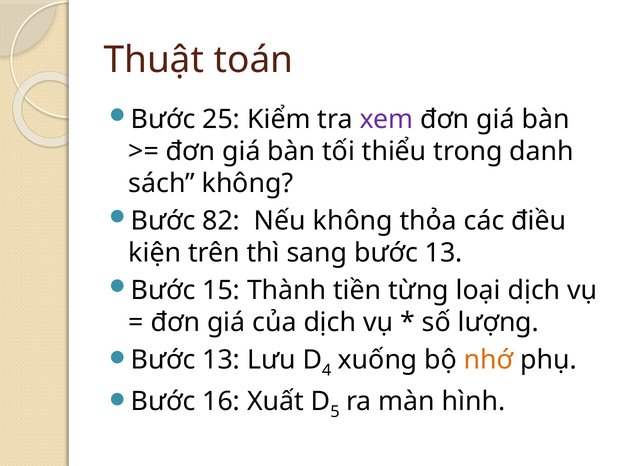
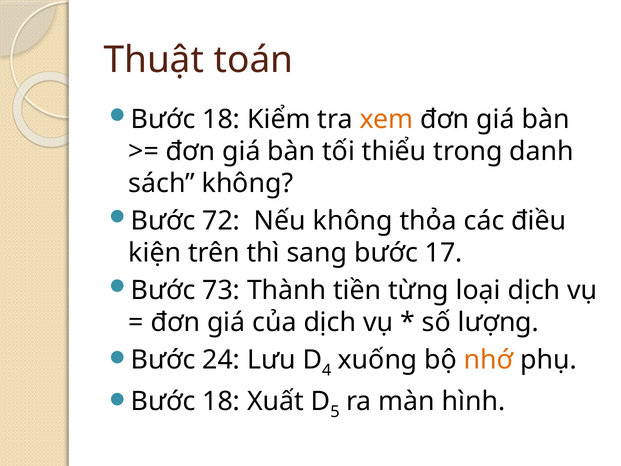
25: 25 -> 18 (221, 119)
xem colour: purple -> orange (386, 119)
82: 82 -> 72 (221, 221)
sang bước 13: 13 -> 17 (444, 253)
15: 15 -> 73 (221, 290)
13: 13 -> 24 (221, 360)
16: 16 -> 18 (221, 401)
